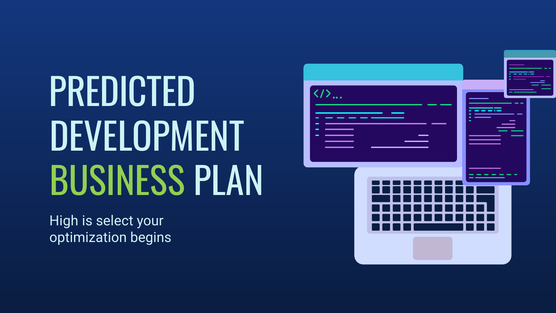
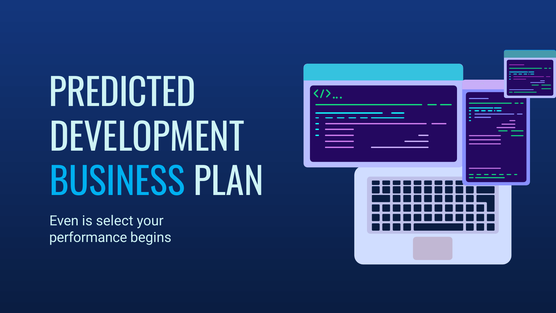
BUSINESS colour: light green -> light blue (117, 183)
High: High -> Even (64, 221)
optimization: optimization -> performance (88, 238)
